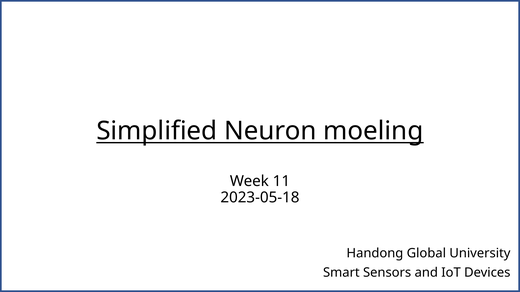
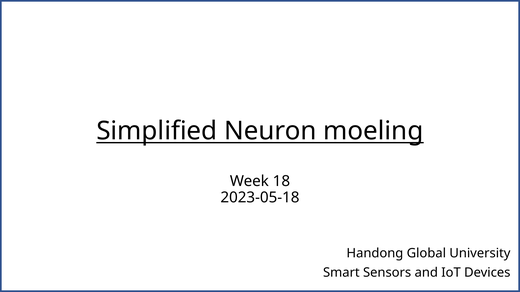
11: 11 -> 18 (281, 181)
